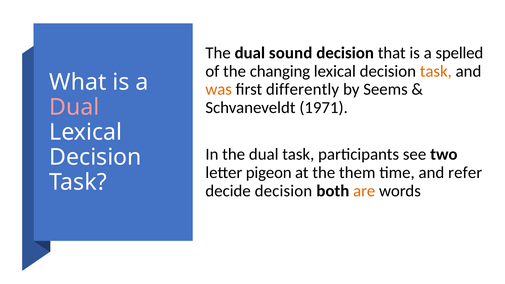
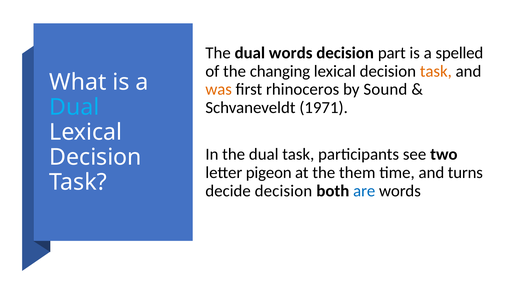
dual sound: sound -> words (291, 53)
that: that -> part (392, 53)
differently: differently -> rhinoceros (303, 89)
Seems: Seems -> Sound (385, 89)
Dual colour: pink -> light blue (74, 107)
refer: refer -> turns (465, 173)
are colour: orange -> blue (364, 191)
